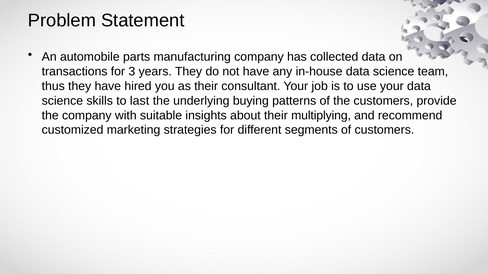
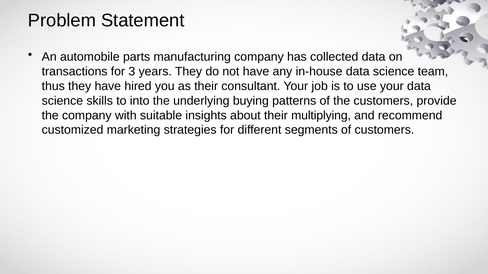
last: last -> into (140, 101)
